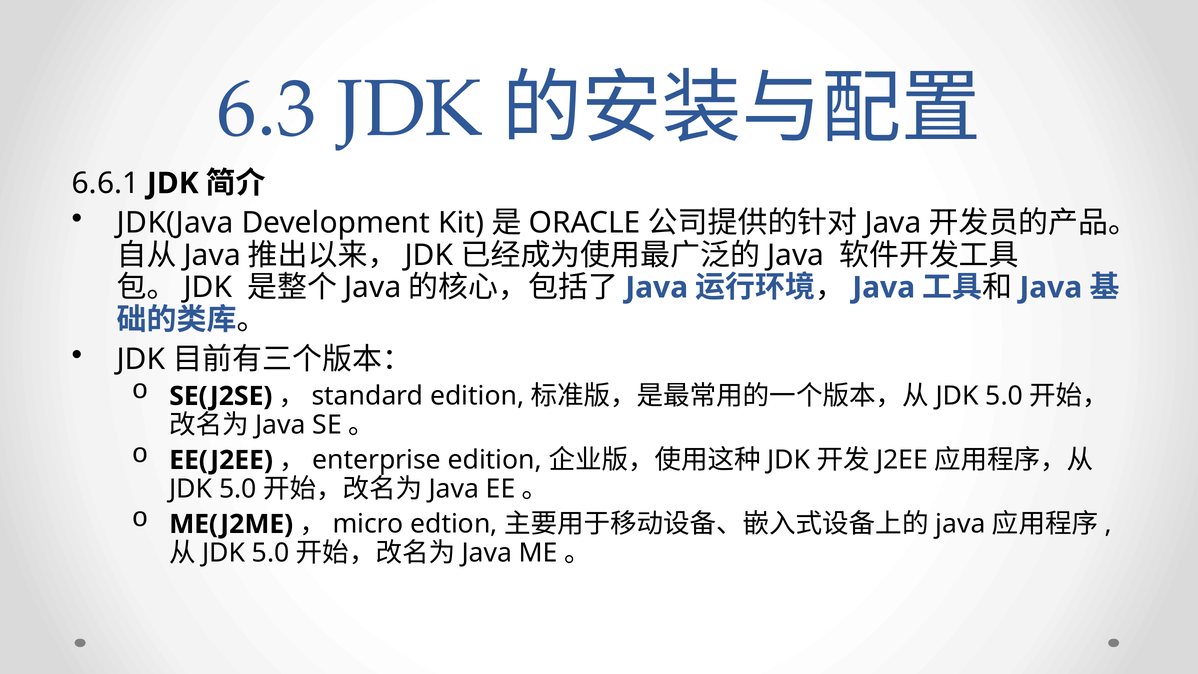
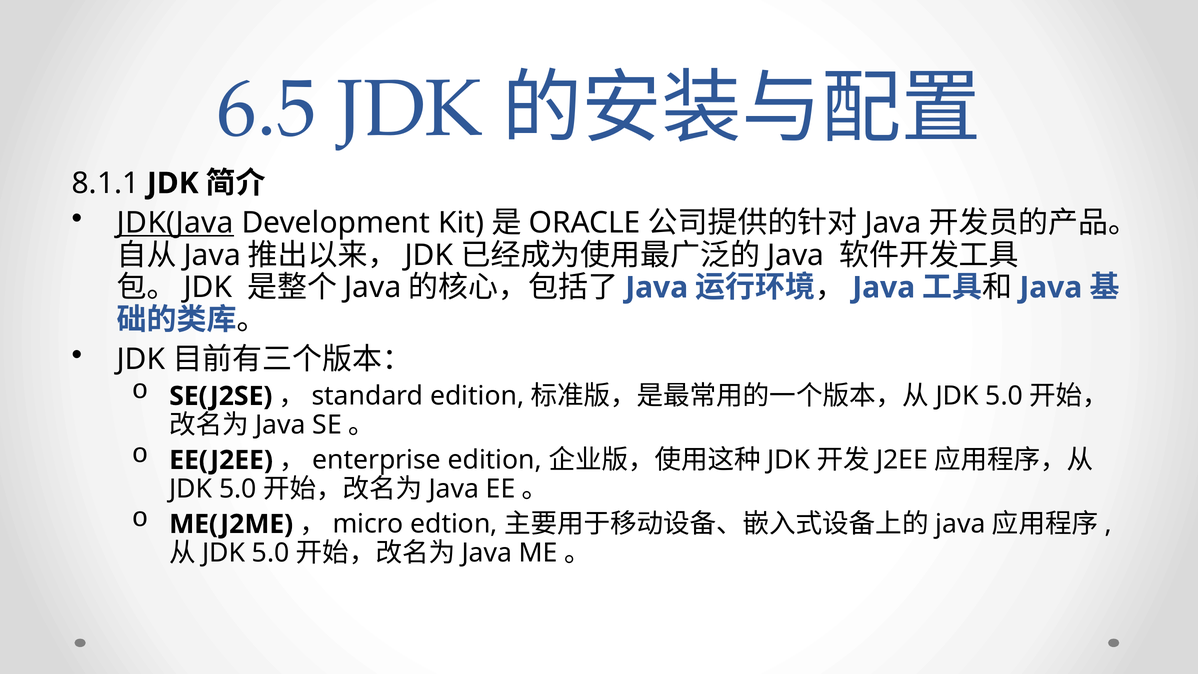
6.3: 6.3 -> 6.5 (267, 109)
6.6.1: 6.6.1 -> 8.1.1 (106, 183)
JDK(Java underline: none -> present (175, 223)
